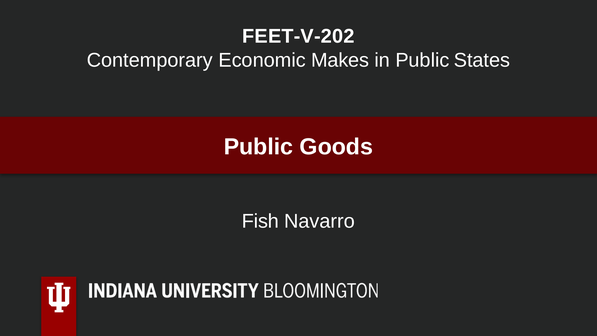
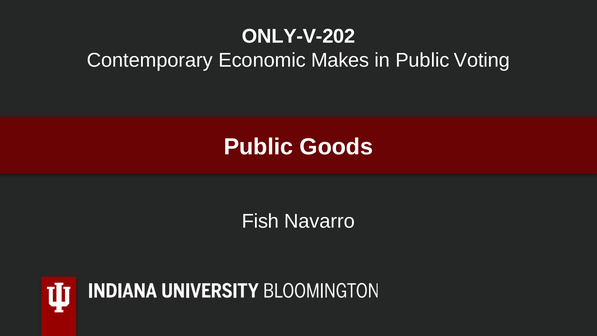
FEET-V-202: FEET-V-202 -> ONLY-V-202 (299, 36)
States: States -> Voting (482, 60)
